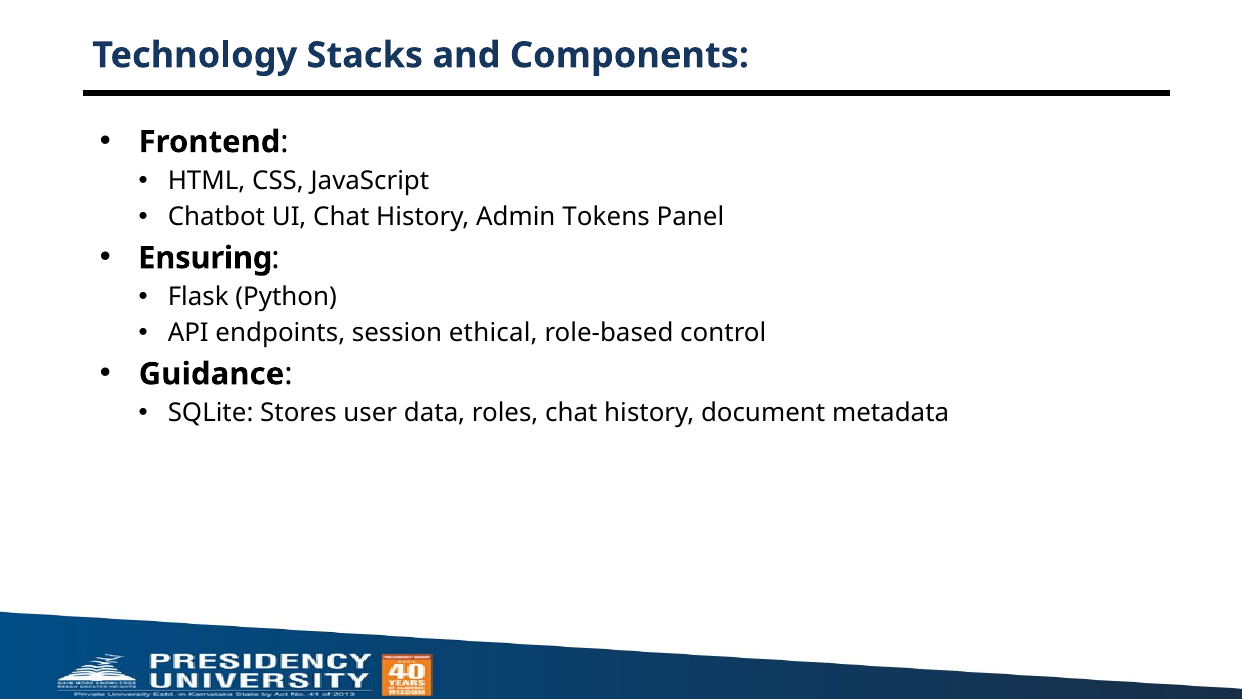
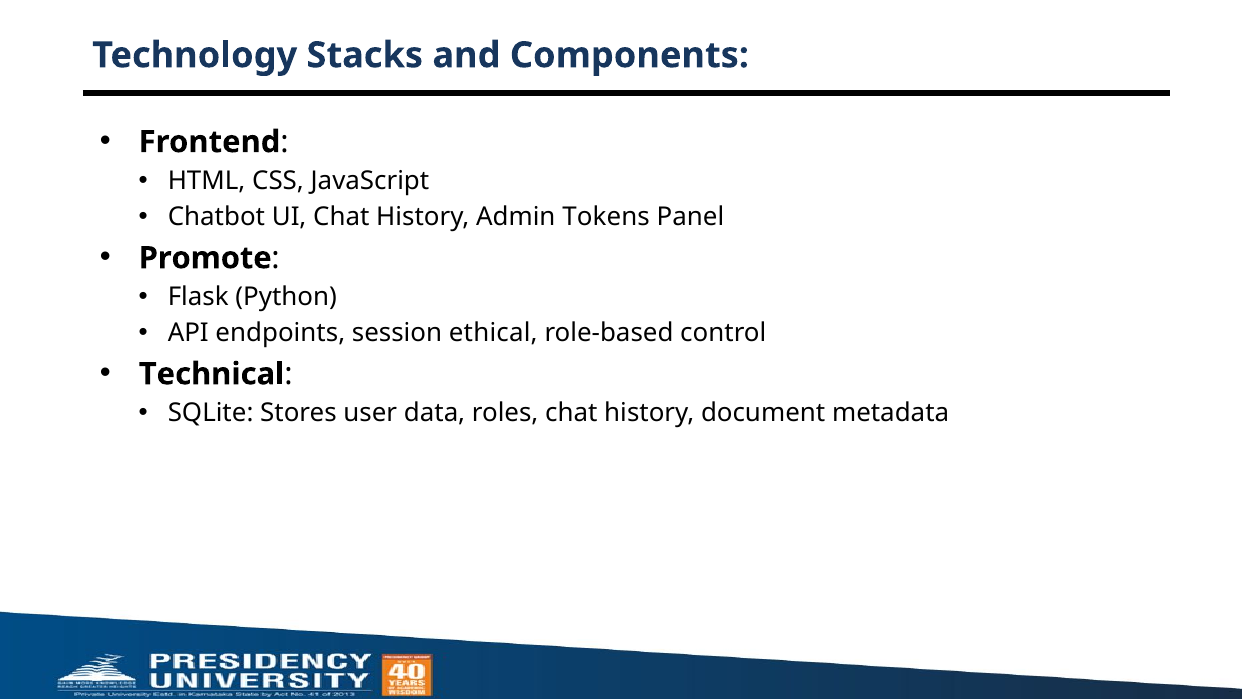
Ensuring: Ensuring -> Promote (205, 258)
Guidance: Guidance -> Technical (212, 374)
